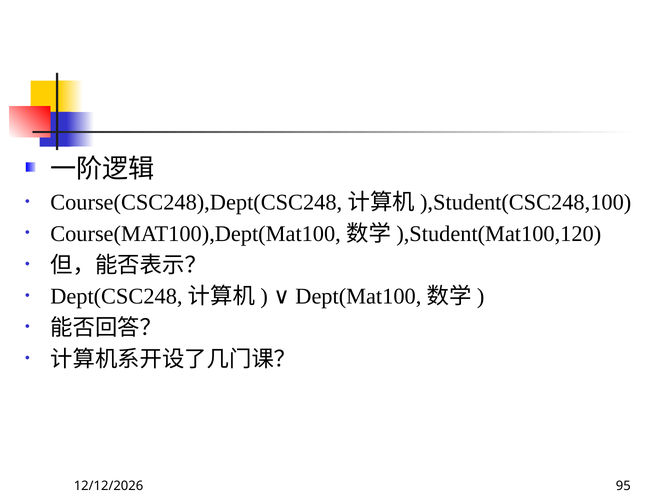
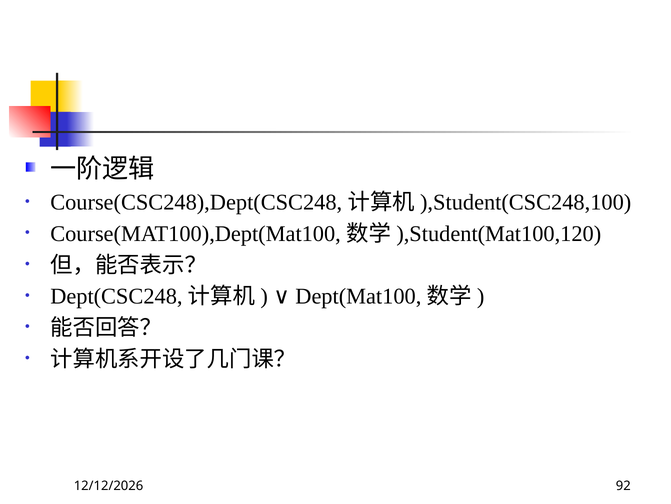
95: 95 -> 92 (623, 485)
